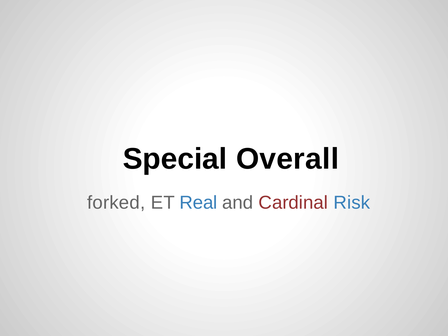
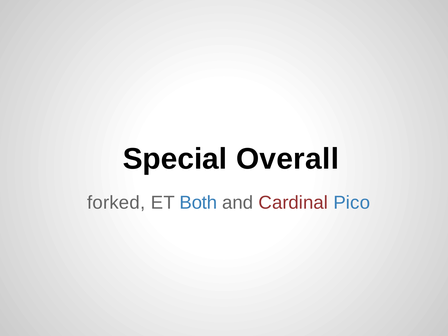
Real: Real -> Both (198, 203)
Risk: Risk -> Pico (352, 203)
